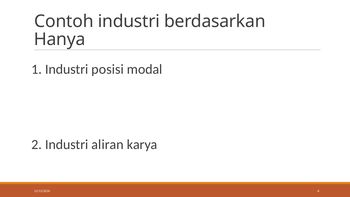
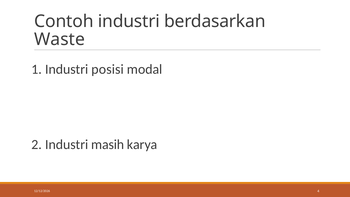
Hanya: Hanya -> Waste (60, 39)
aliran: aliran -> masih (108, 144)
